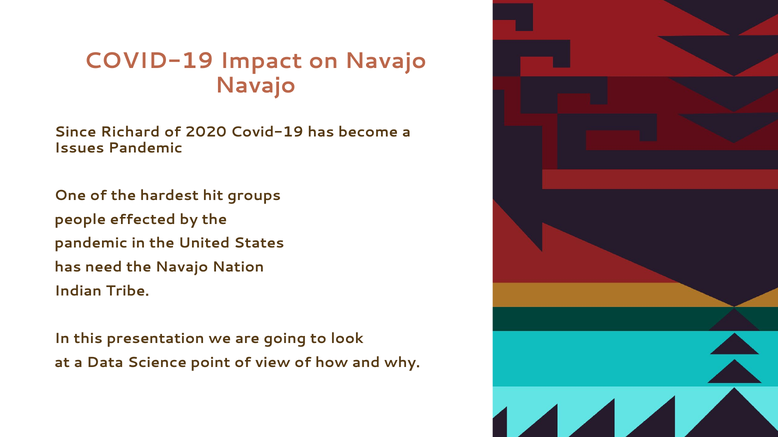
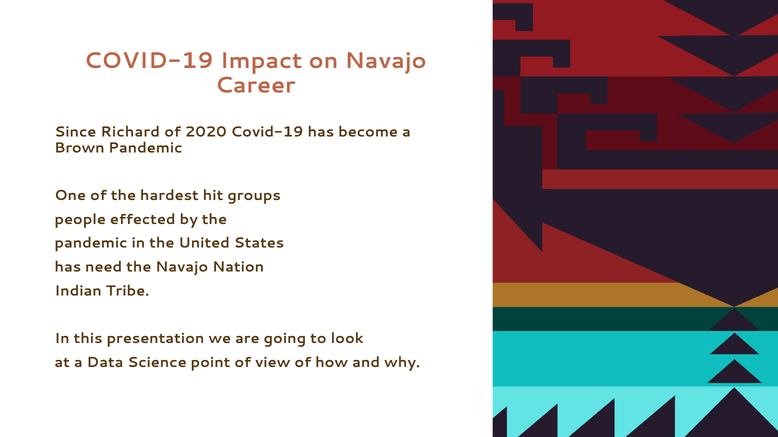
Navajo: Navajo -> Career (255, 85)
Issues: Issues -> Brown (79, 148)
